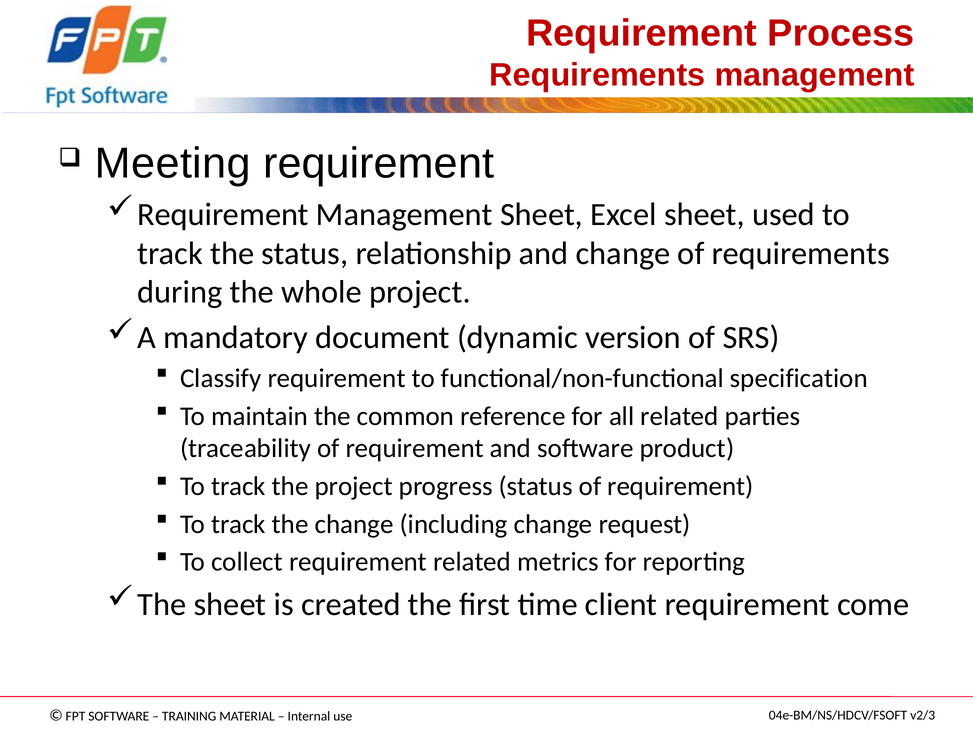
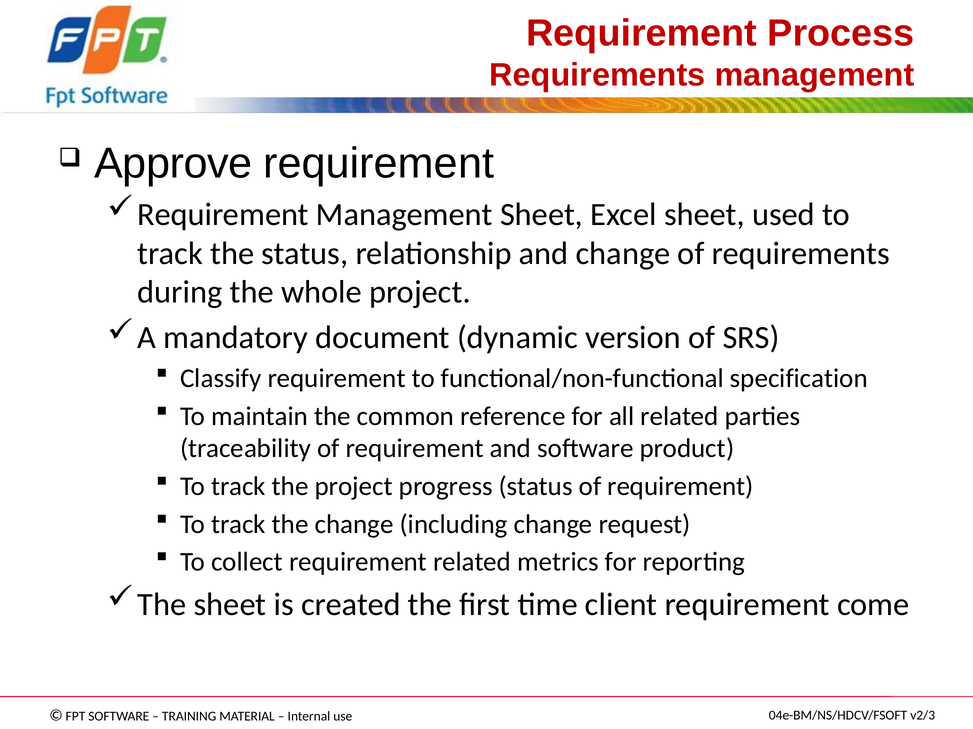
Meeting: Meeting -> Approve (173, 164)
